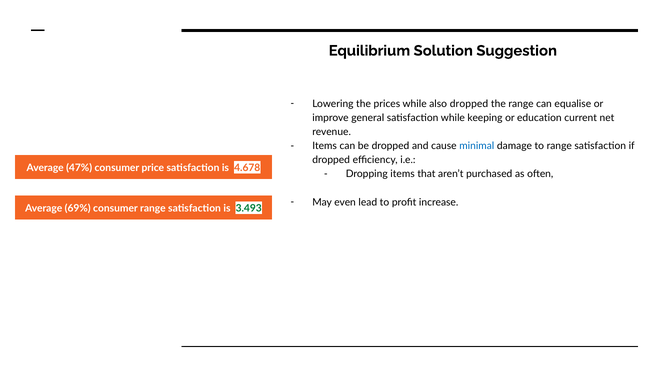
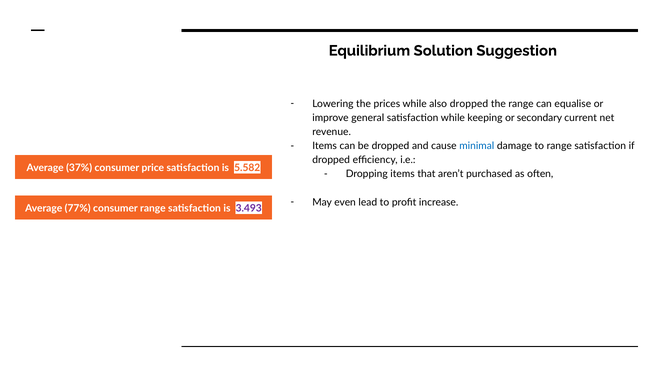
education: education -> secondary (539, 118)
47%: 47% -> 37% (79, 168)
4.678: 4.678 -> 5.582 (247, 168)
69%: 69% -> 77% (78, 208)
3.493 colour: green -> purple (249, 208)
